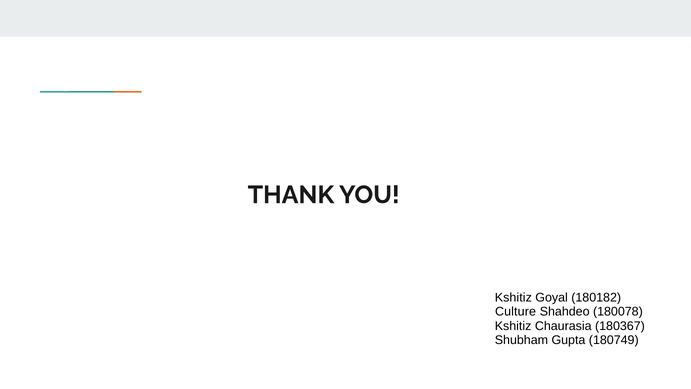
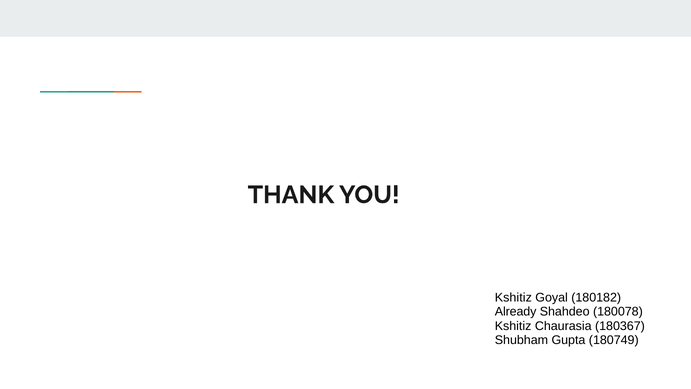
Culture: Culture -> Already (516, 312)
